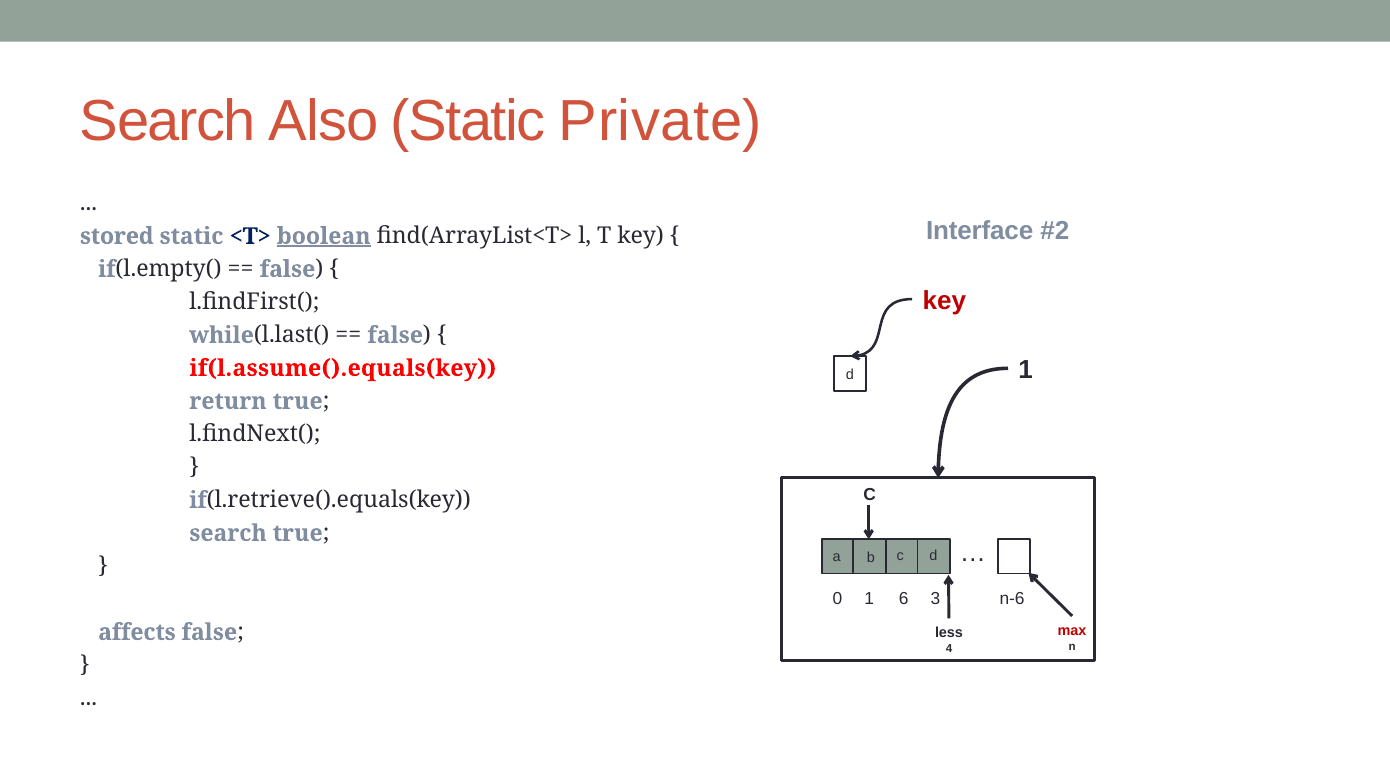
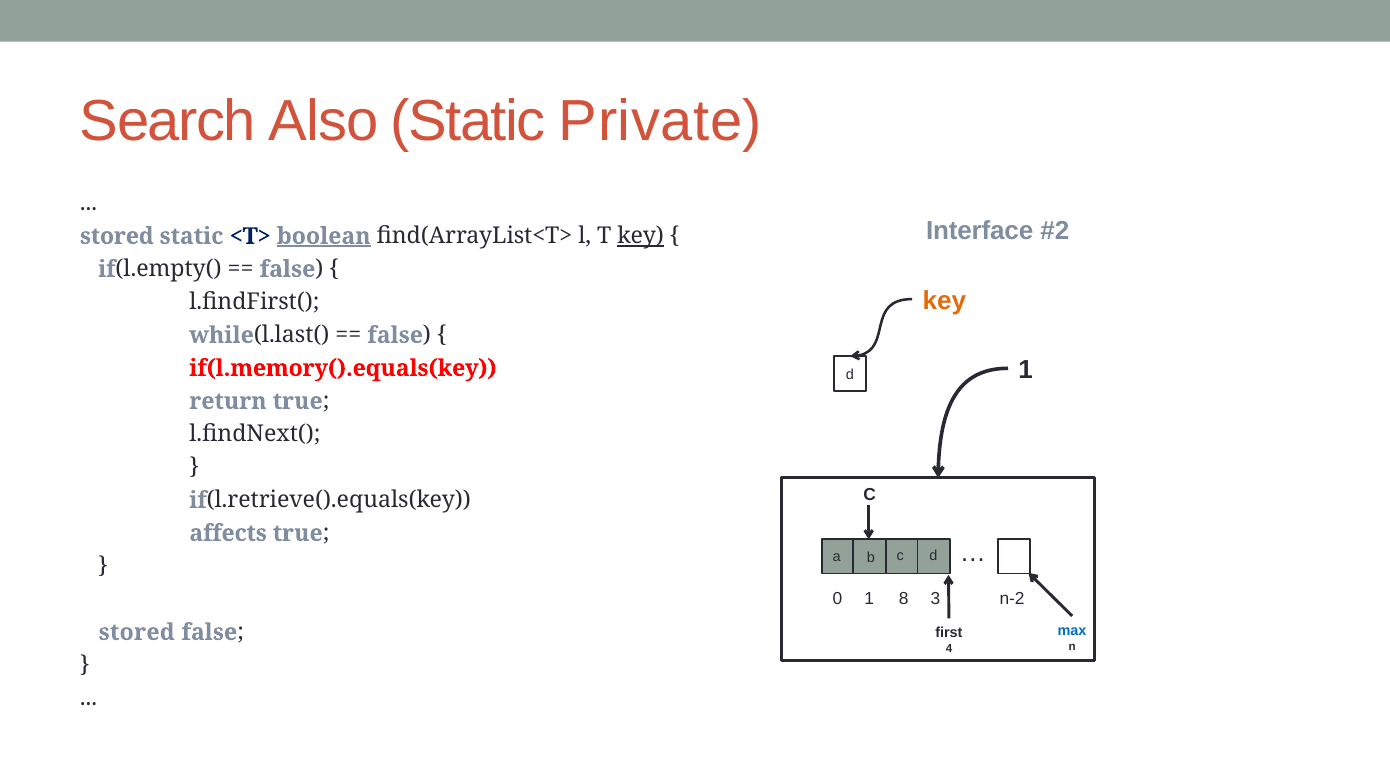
key underline: none -> present (641, 236)
key colour: red -> orange (944, 301)
if(l.assume().equals(key: if(l.assume().equals(key -> if(l.memory().equals(key (343, 368)
search: search -> affects (228, 533)
6: 6 -> 8 (904, 599)
n-6: n-6 -> n-2 (1012, 599)
max colour: red -> blue (1072, 631)
affects: affects -> stored (137, 632)
less: less -> first (949, 633)
